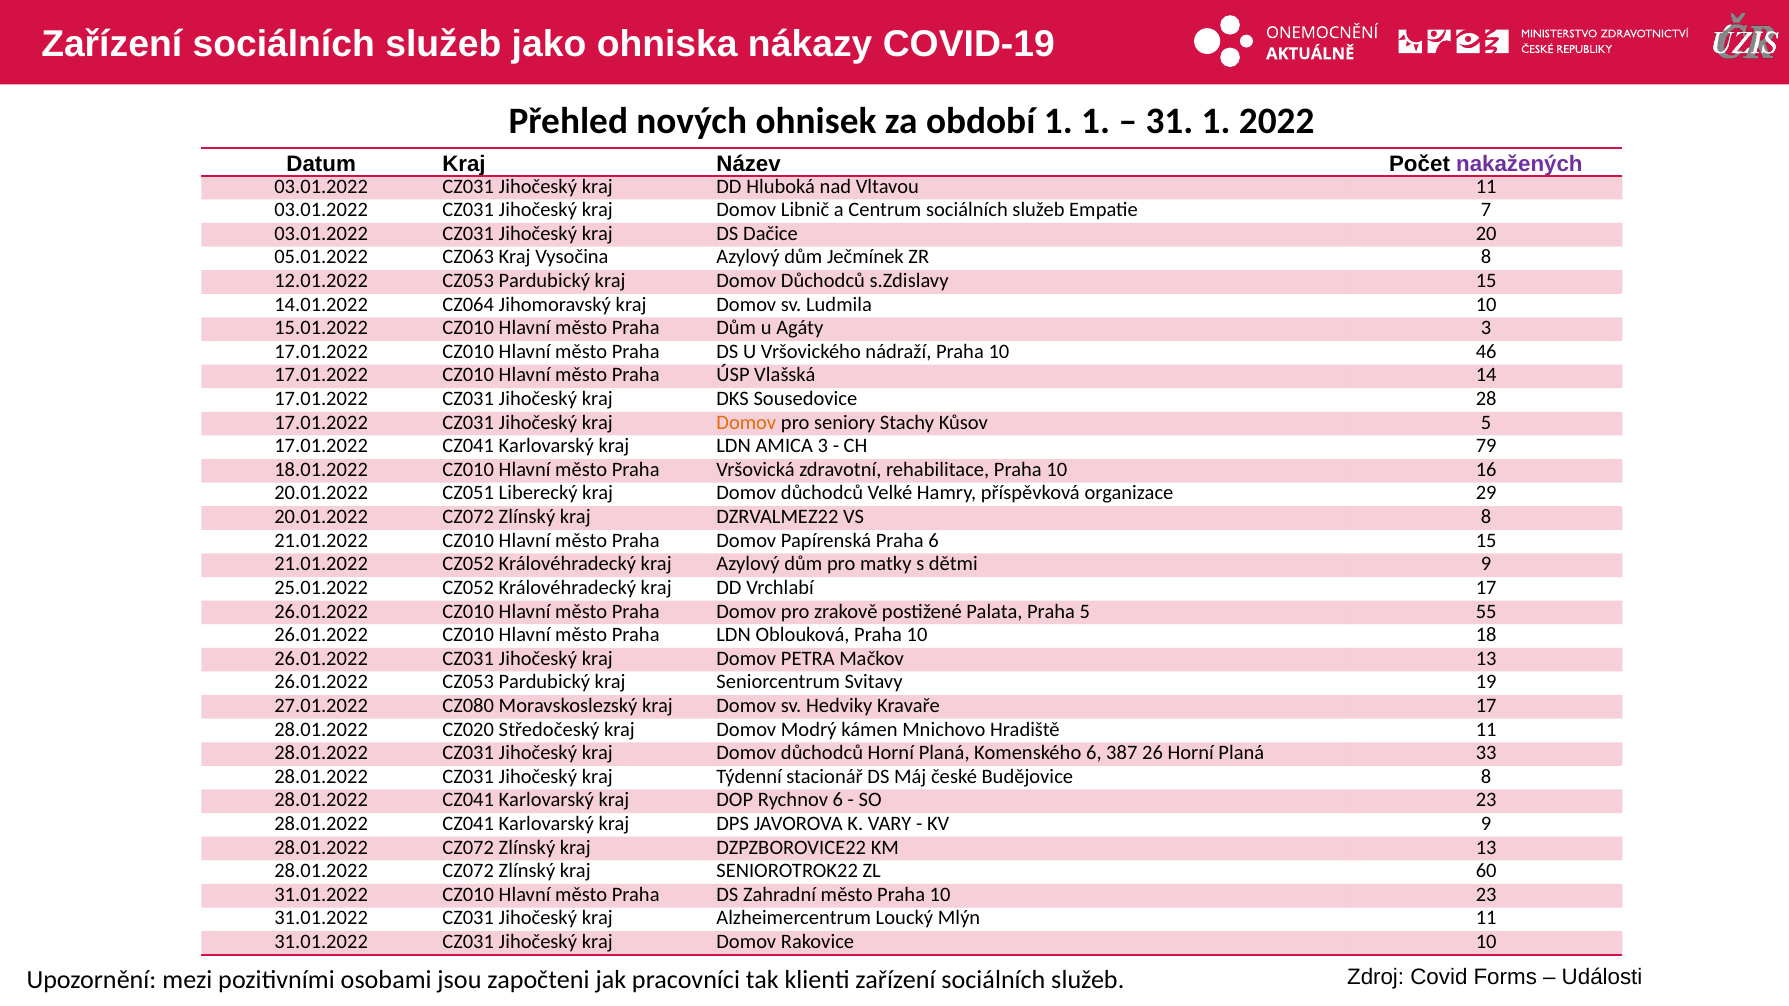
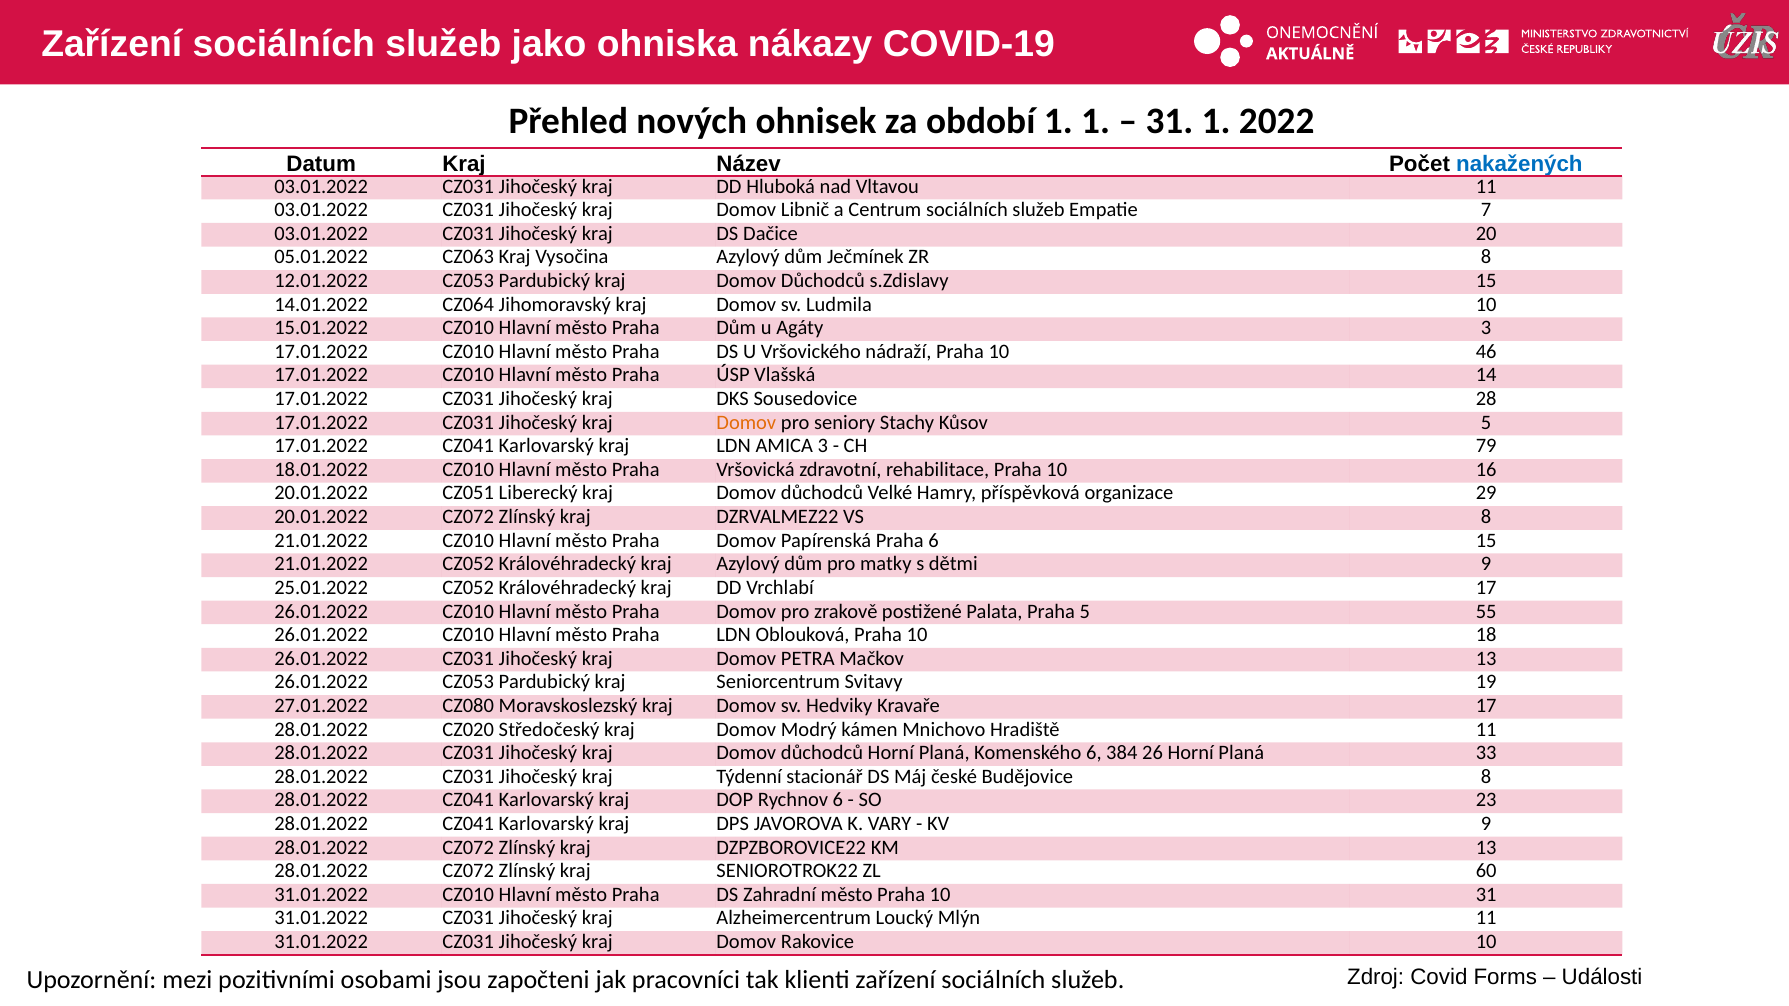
nakažených colour: purple -> blue (1519, 164)
387: 387 -> 384 (1122, 753)
10 23: 23 -> 31 (1486, 895)
